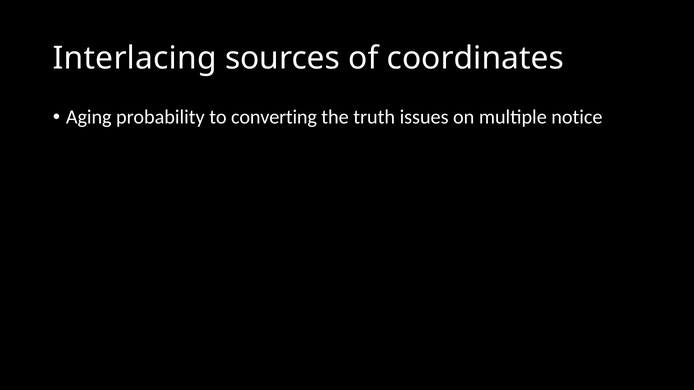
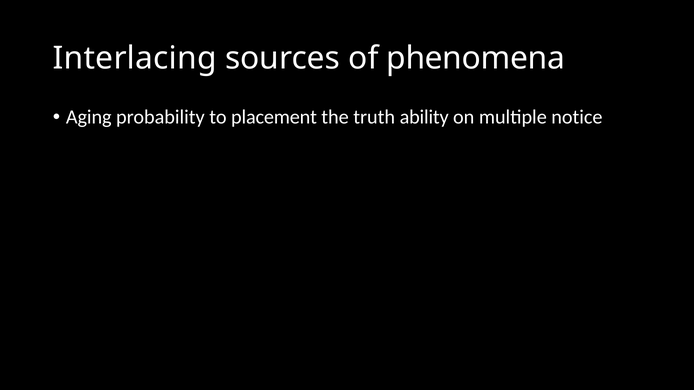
coordinates: coordinates -> phenomena (476, 58)
converting: converting -> placement (274, 117)
issues: issues -> ability (424, 117)
